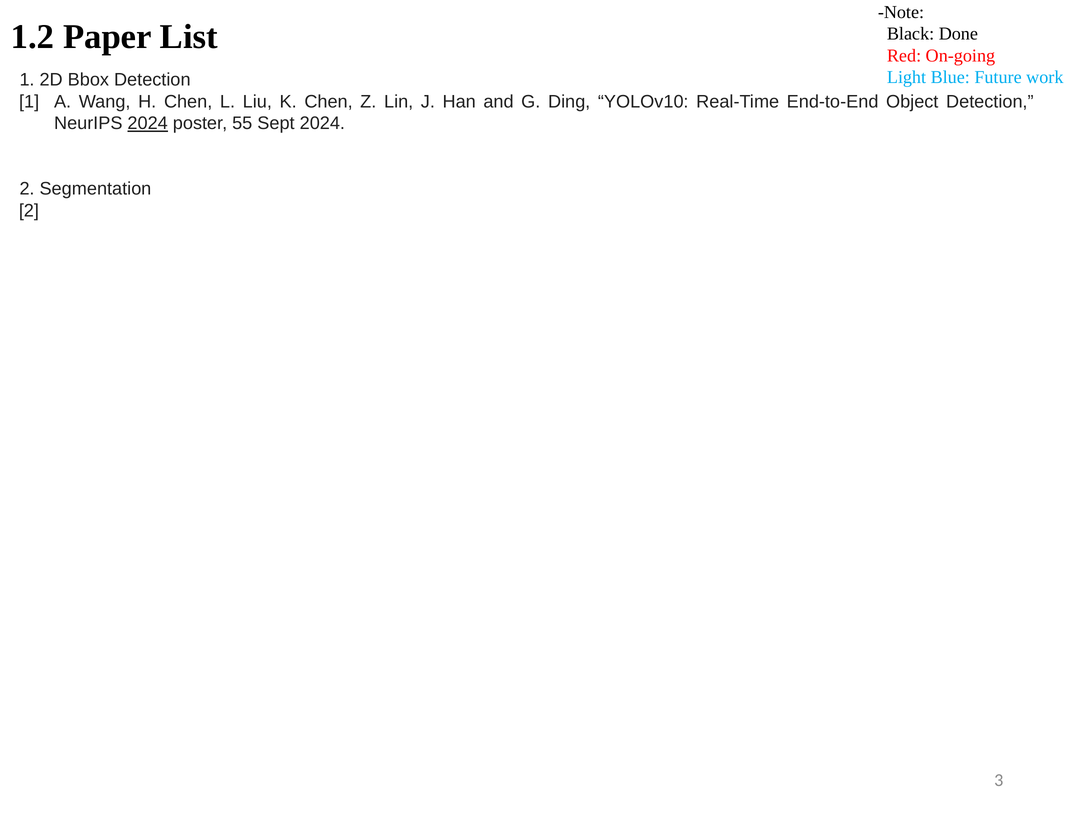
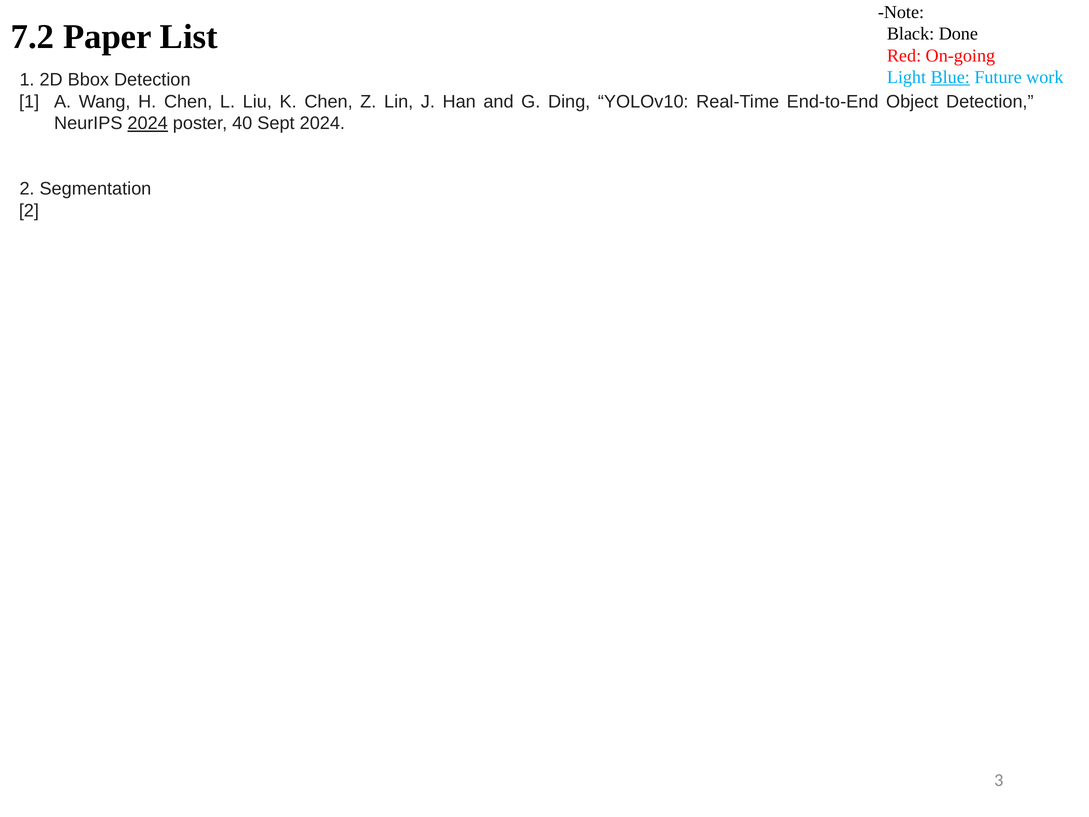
1.2: 1.2 -> 7.2 (33, 37)
Blue underline: none -> present (950, 77)
55: 55 -> 40 (242, 123)
